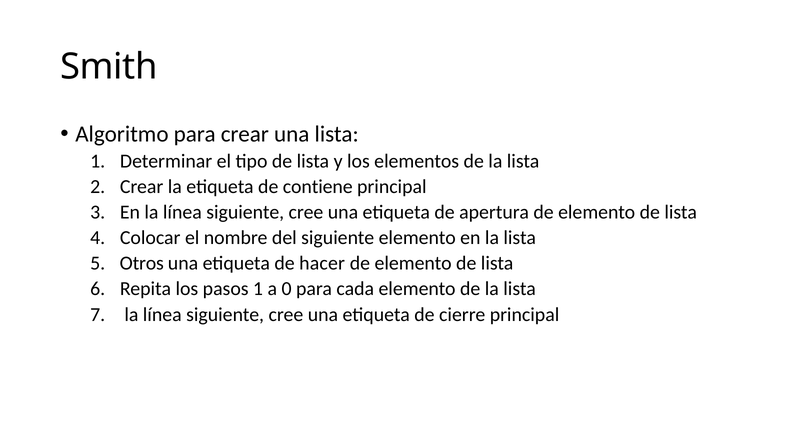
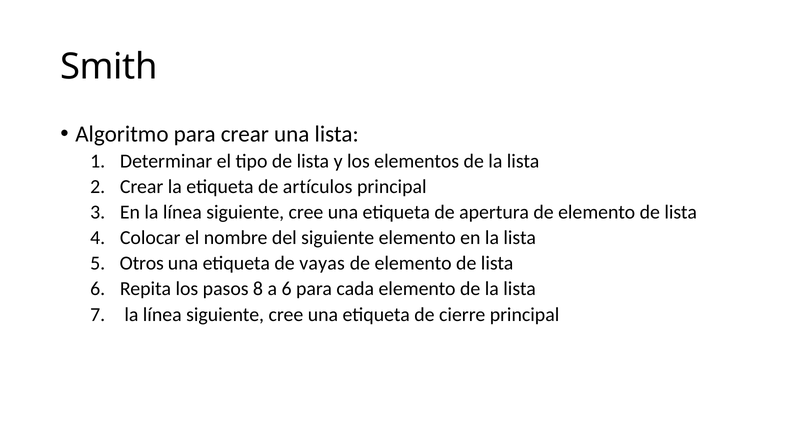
contiene: contiene -> artículos (318, 187)
hacer: hacer -> vayas (322, 263)
pasos 1: 1 -> 8 (258, 289)
a 0: 0 -> 6 (287, 289)
